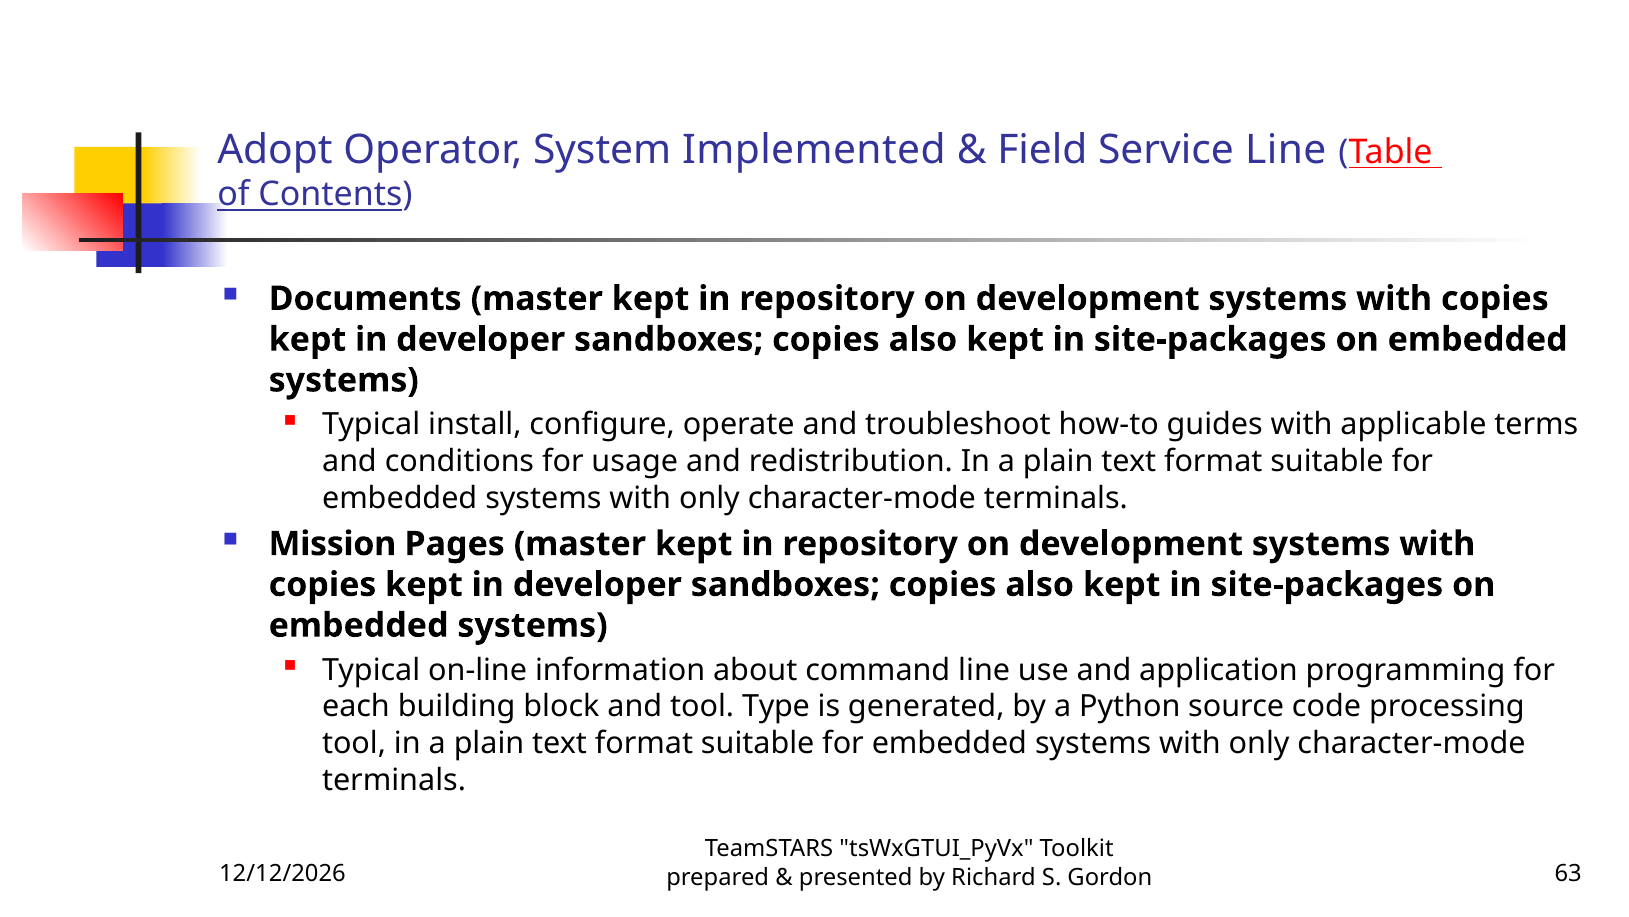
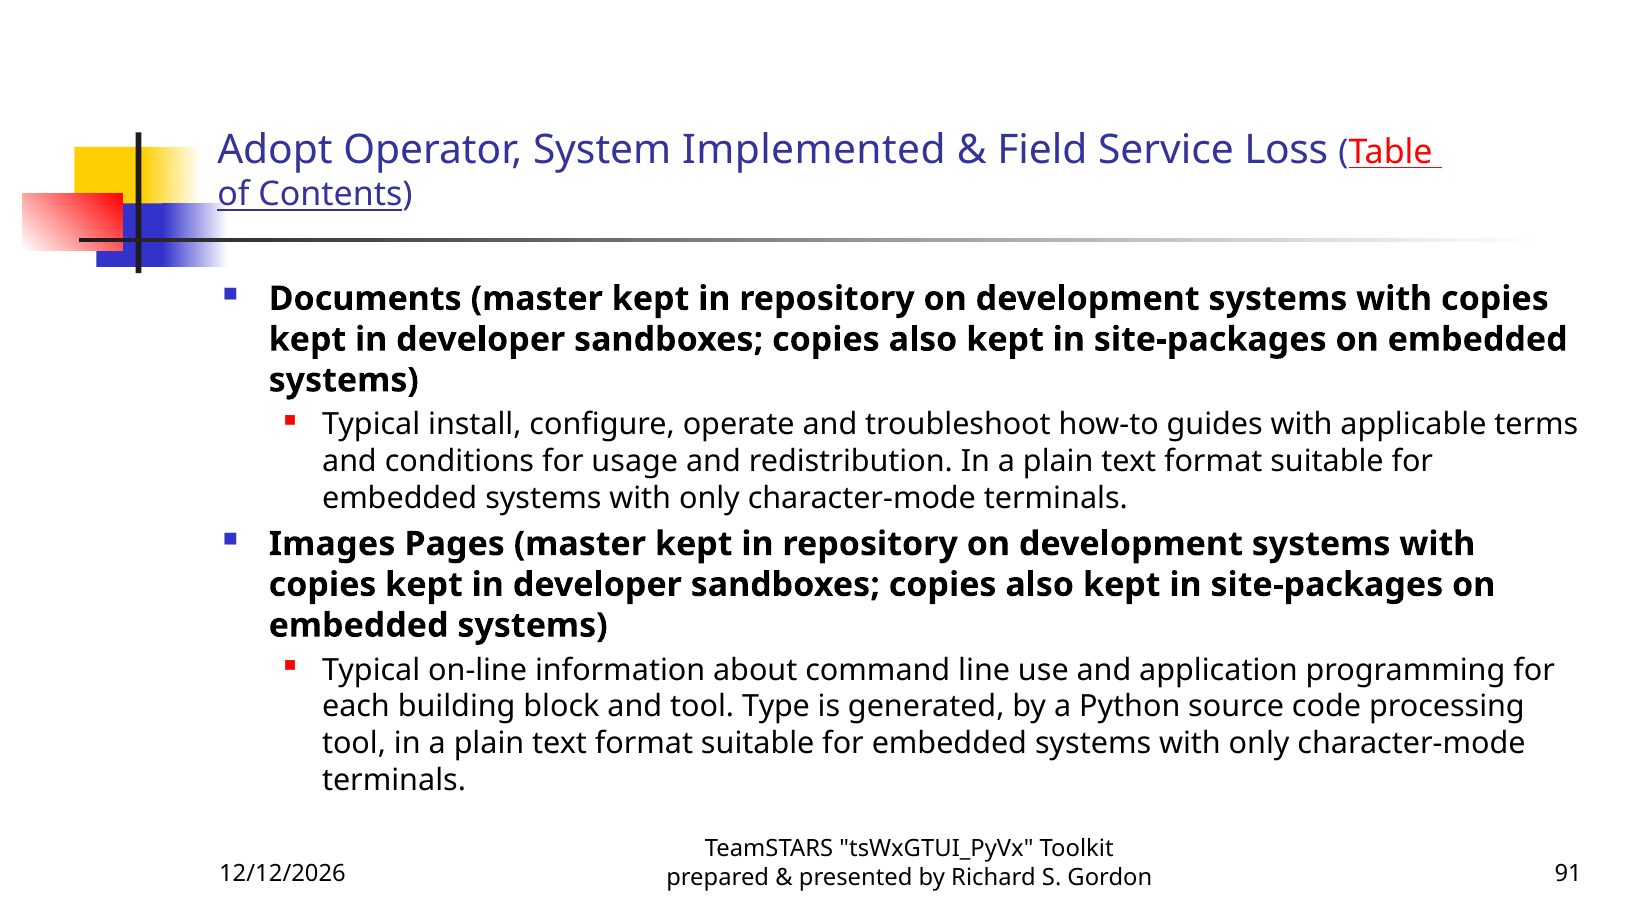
Service Line: Line -> Loss (1286, 150)
Mission: Mission -> Images (332, 544)
63: 63 -> 91 (1568, 873)
